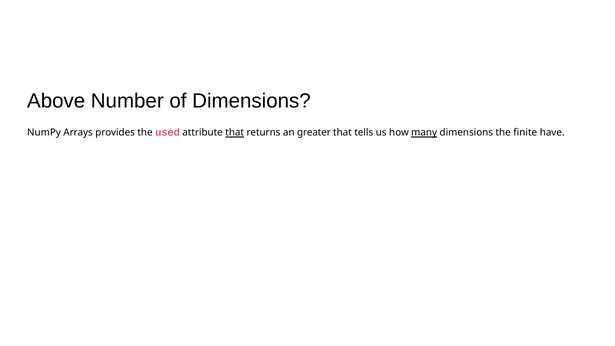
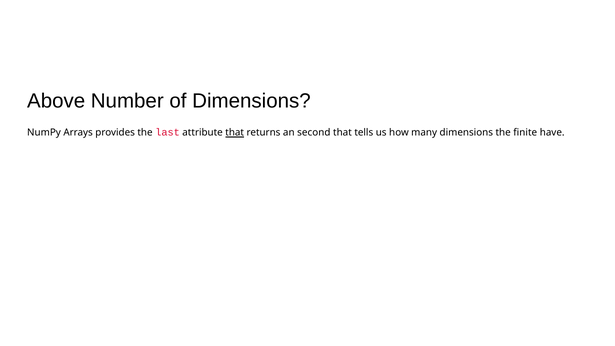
used: used -> last (168, 133)
greater: greater -> second (314, 133)
many underline: present -> none (424, 133)
